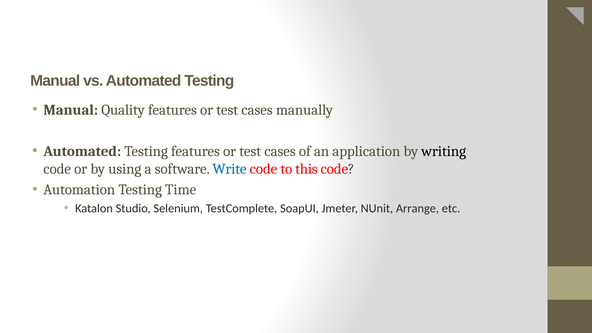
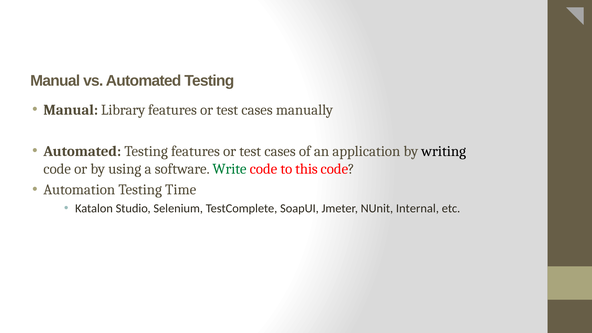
Quality: Quality -> Library (123, 110)
Write colour: blue -> green (229, 169)
Arrange: Arrange -> Internal (417, 208)
